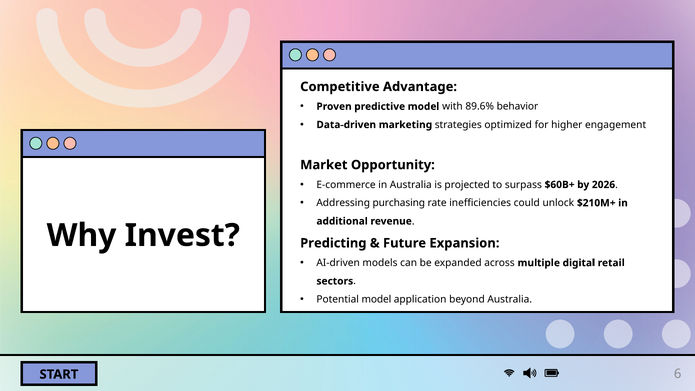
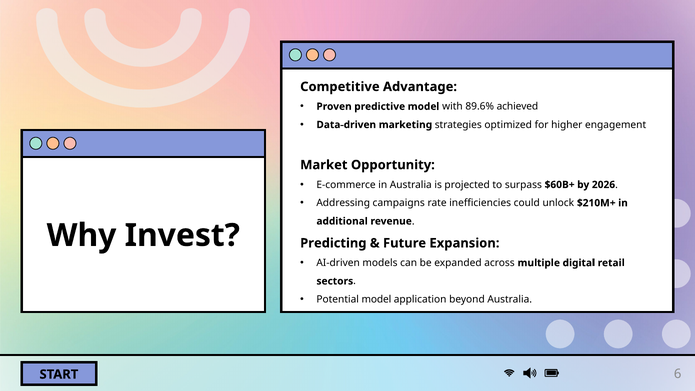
behavior: behavior -> achieved (517, 106)
purchasing: purchasing -> campaigns (399, 203)
